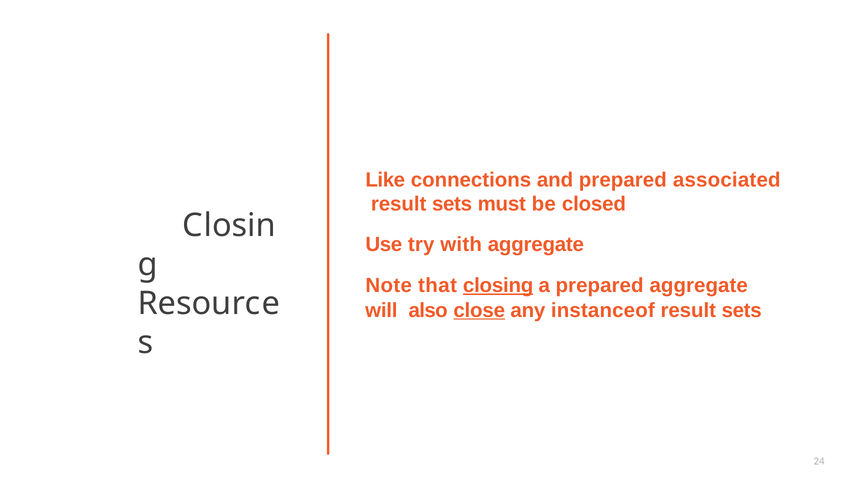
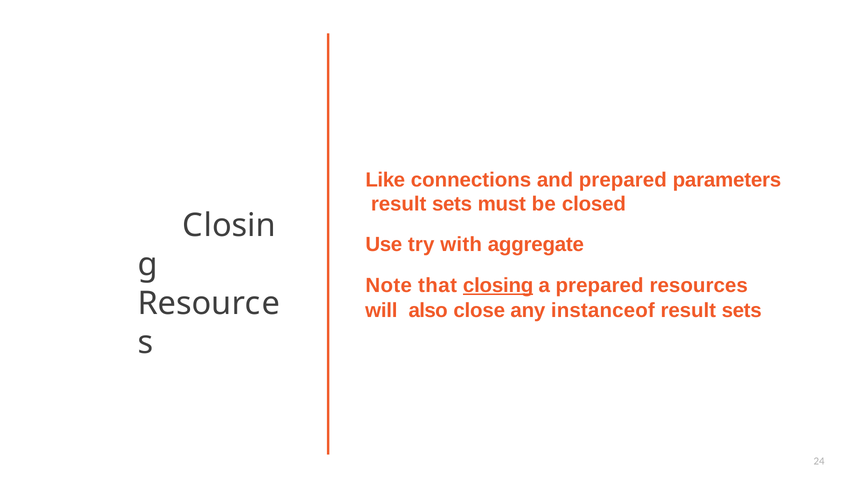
associated: associated -> parameters (727, 180)
prepared aggregate: aggregate -> resources (699, 286)
close underline: present -> none (479, 310)
